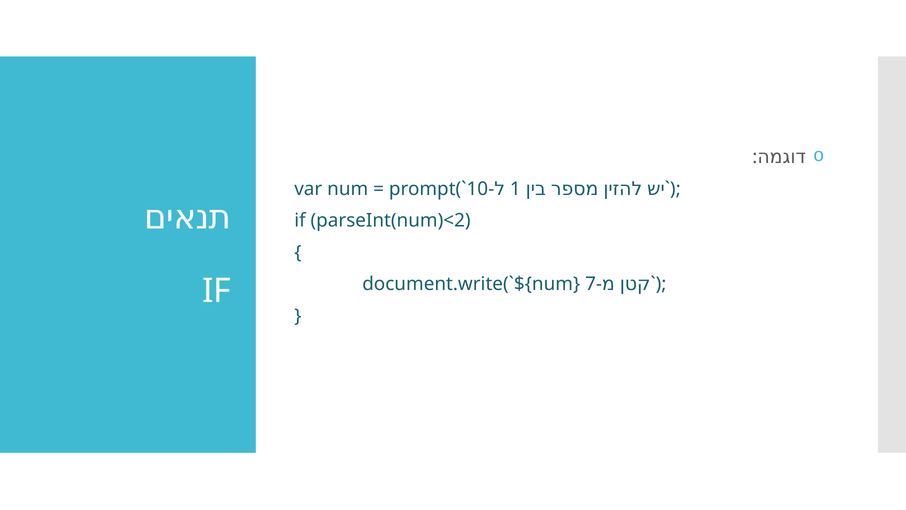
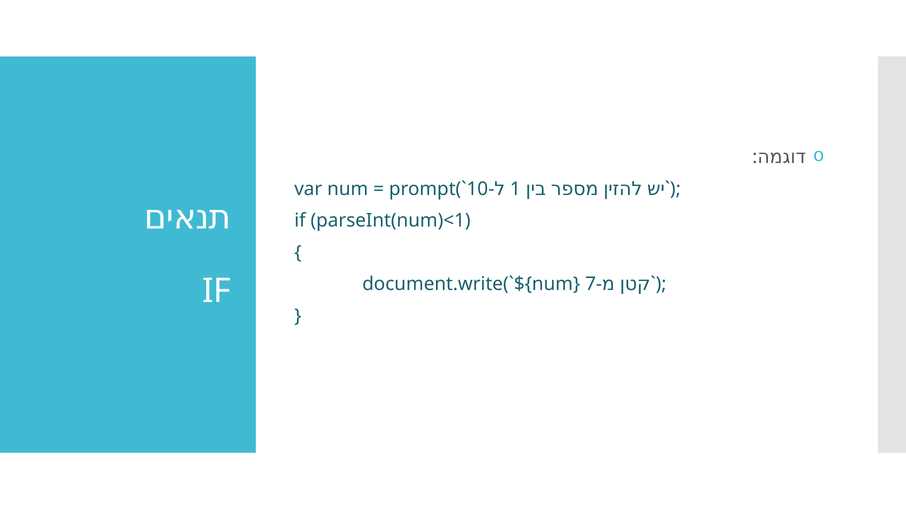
parseInt(num)<2: parseInt(num)<2 -> parseInt(num)<1 (391, 221)
